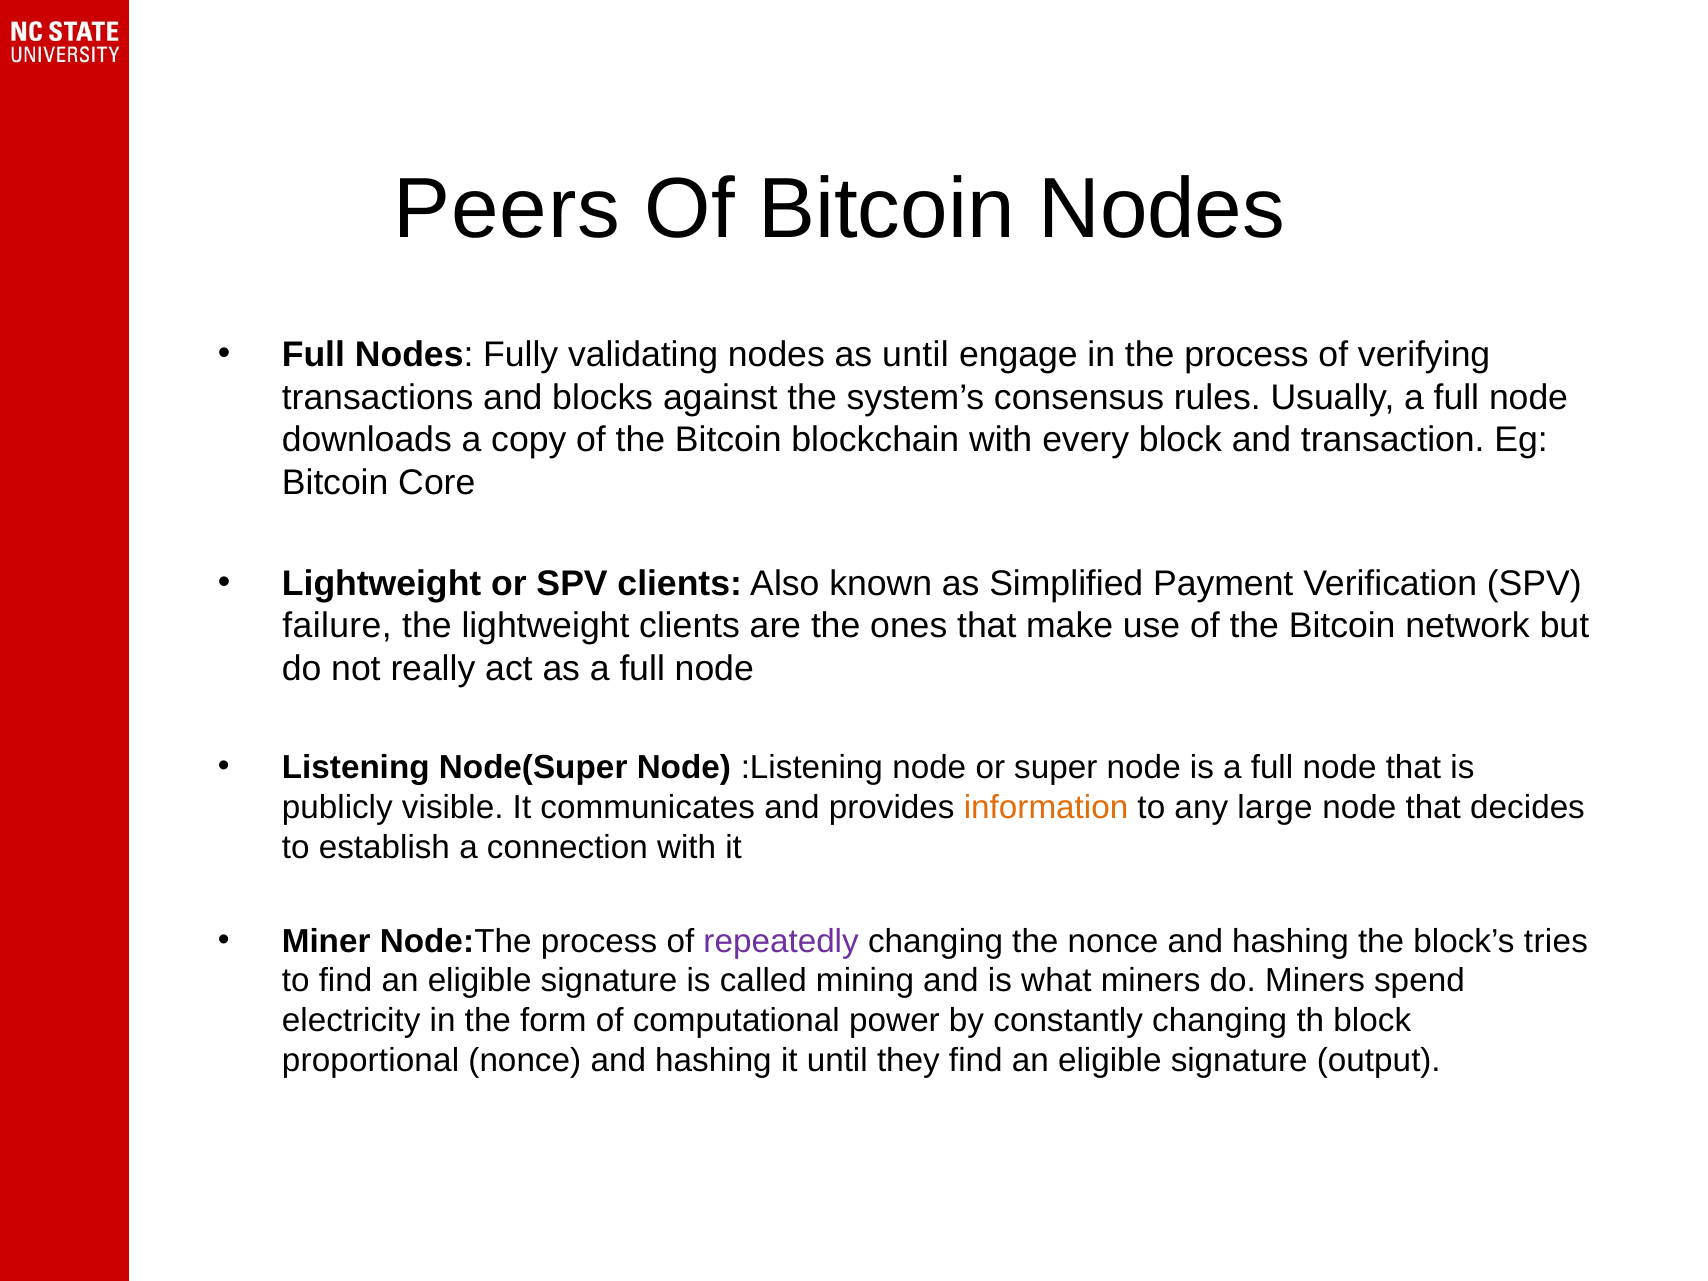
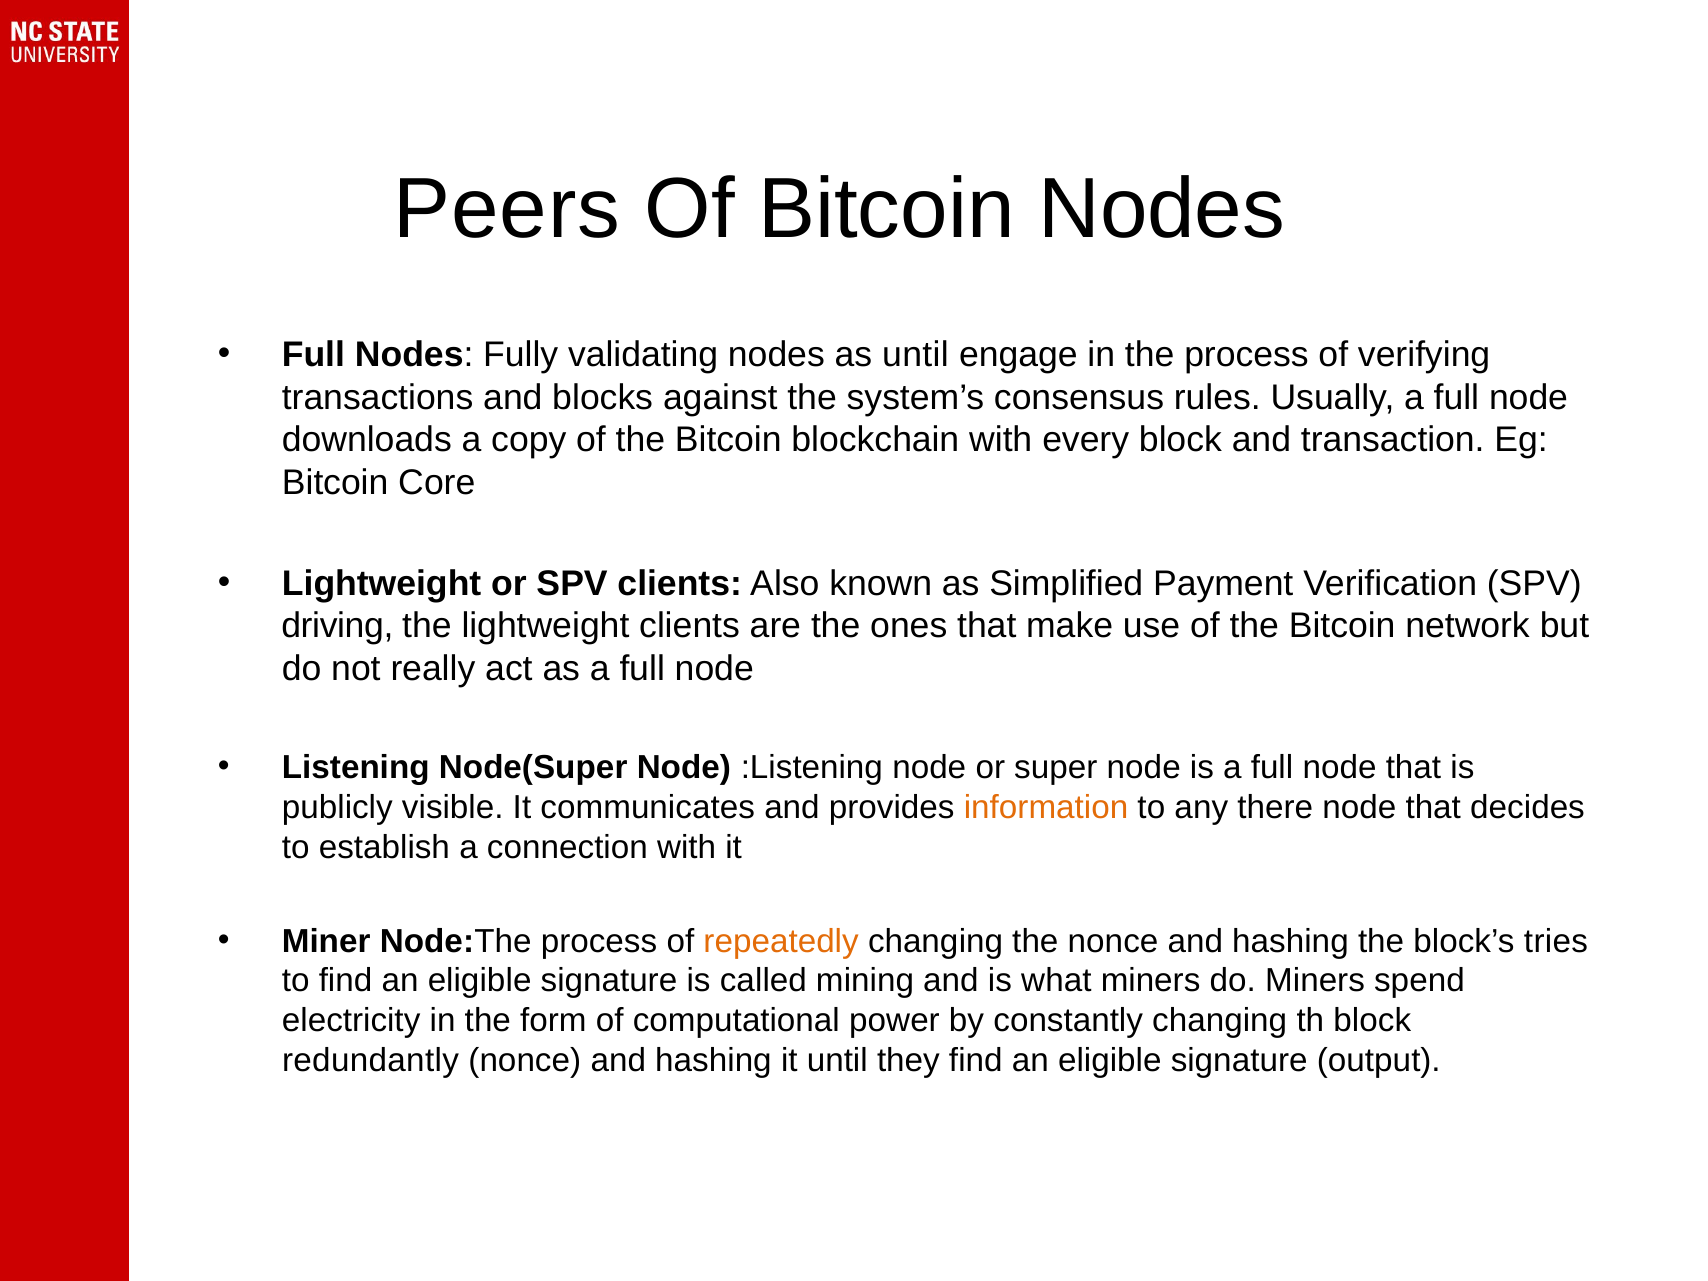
failure: failure -> driving (337, 626)
large: large -> there (1275, 807)
repeatedly colour: purple -> orange (781, 941)
proportional: proportional -> redundantly (370, 1061)
